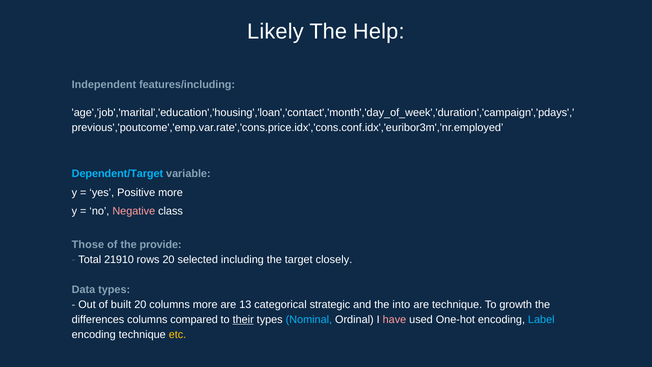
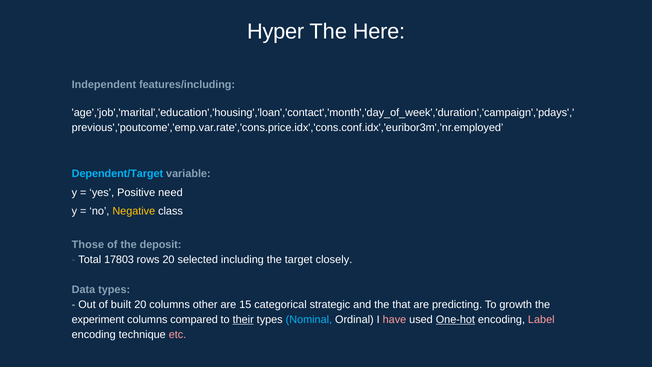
Likely: Likely -> Hyper (276, 32)
Help: Help -> Here (379, 32)
Positive more: more -> need (170, 192)
Negative colour: pink -> yellow (134, 211)
provide: provide -> deposit (161, 245)
21910: 21910 -> 17803 (119, 260)
columns more: more -> other (205, 305)
13: 13 -> 15 (245, 305)
into: into -> that (401, 305)
are technique: technique -> predicting (457, 305)
differences: differences -> experiment (98, 320)
One-hot underline: none -> present (455, 320)
Label colour: light blue -> pink (541, 320)
etc colour: yellow -> pink (178, 335)
